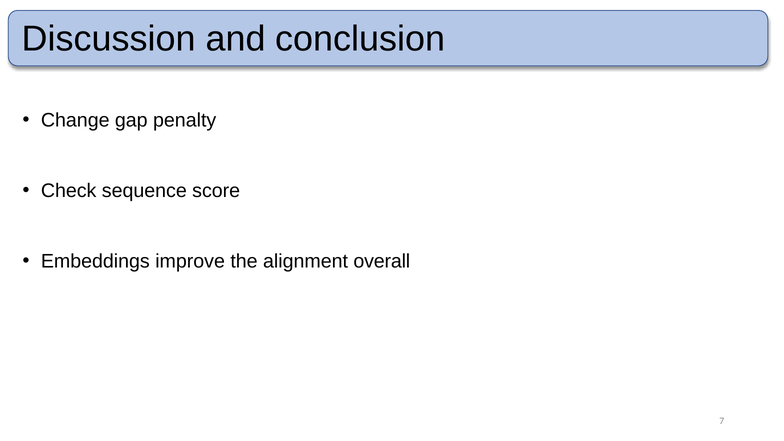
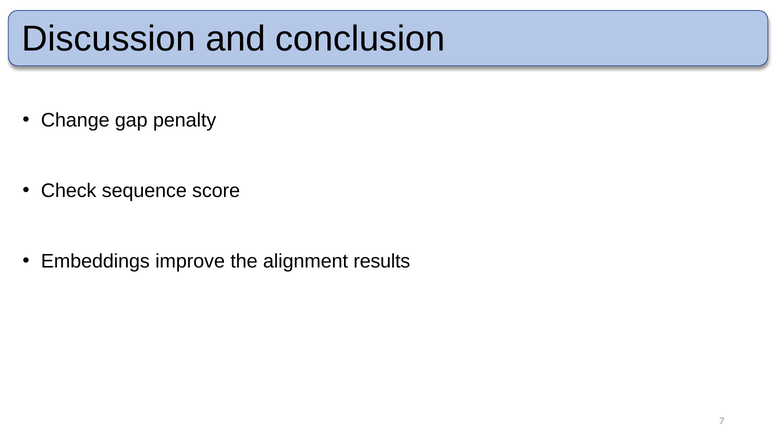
overall: overall -> results (382, 261)
